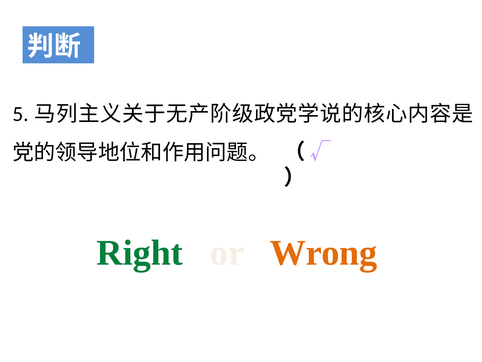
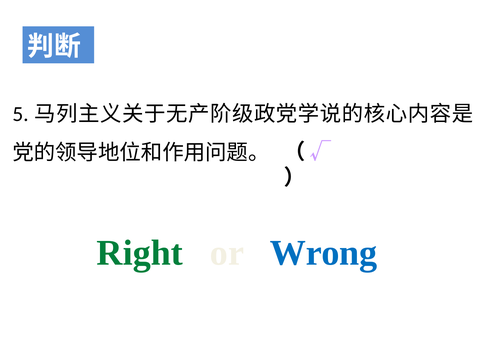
Wrong colour: orange -> blue (324, 253)
